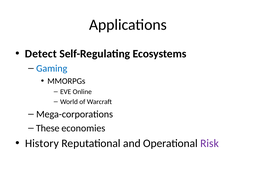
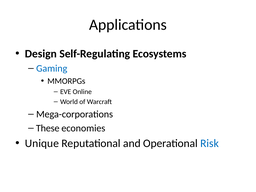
Detect: Detect -> Design (41, 54)
History: History -> Unique (42, 143)
Risk colour: purple -> blue (210, 143)
